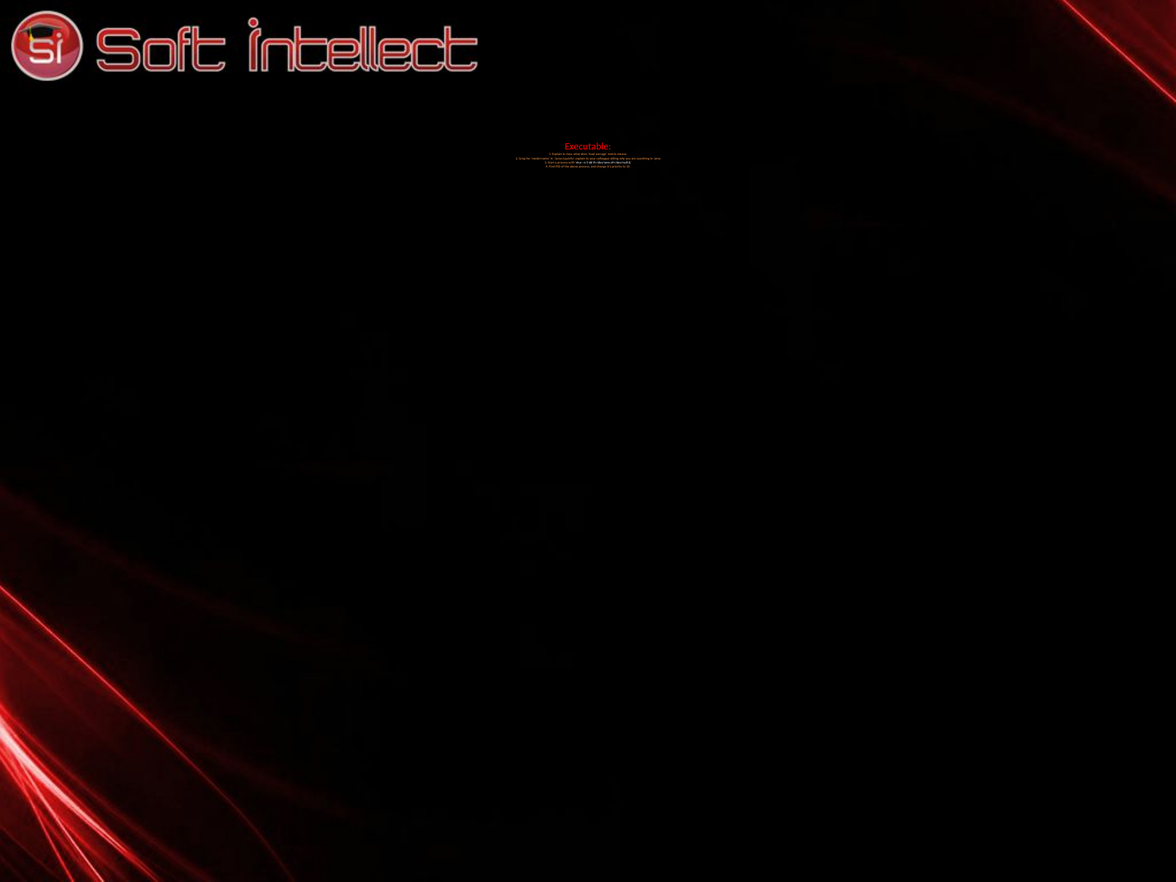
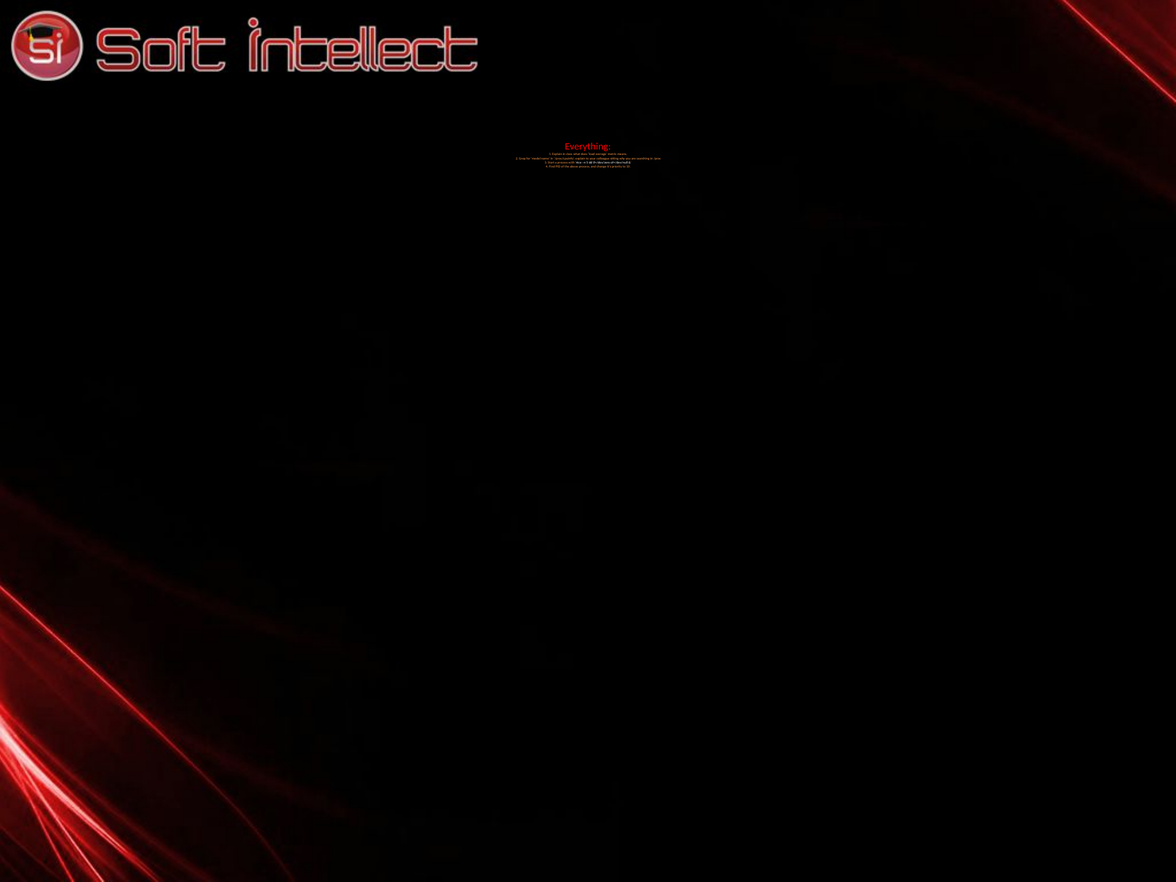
Executable: Executable -> Everything (588, 146)
